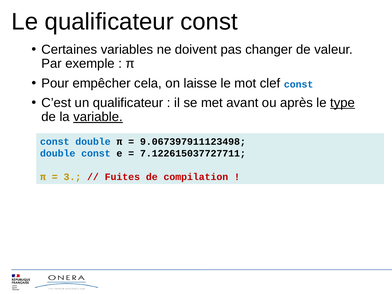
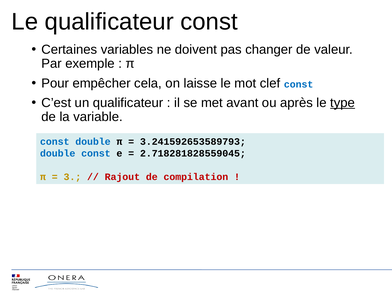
variable underline: present -> none (98, 117)
9.067397911123498: 9.067397911123498 -> 3.241592653589793 (193, 142)
7.122615037727711: 7.122615037727711 -> 2.718281828559045 (193, 153)
Fuites: Fuites -> Rajout (122, 177)
